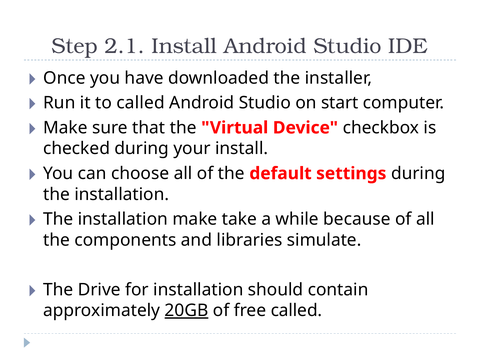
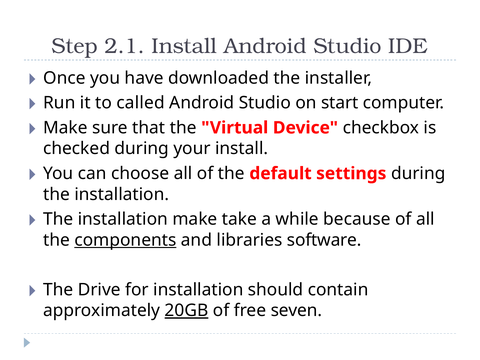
components underline: none -> present (125, 240)
simulate: simulate -> software (324, 240)
free called: called -> seven (296, 311)
